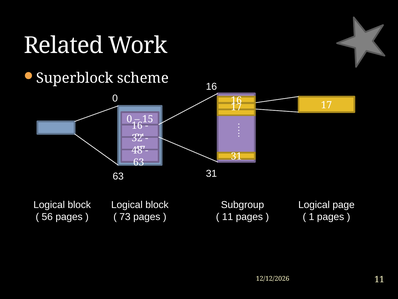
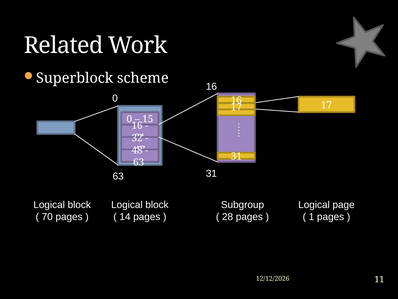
56: 56 -> 70 (47, 216)
73: 73 -> 14 (125, 216)
11: 11 -> 28 (228, 216)
